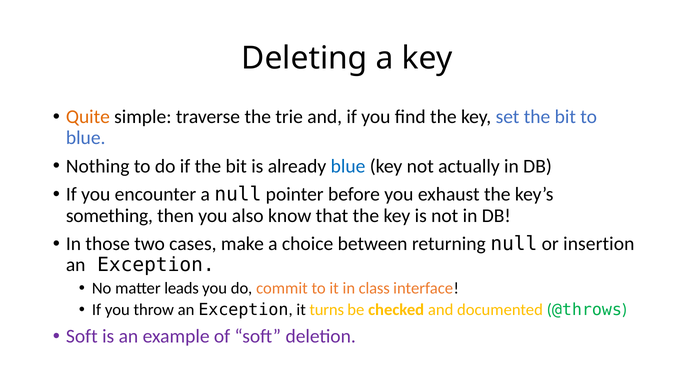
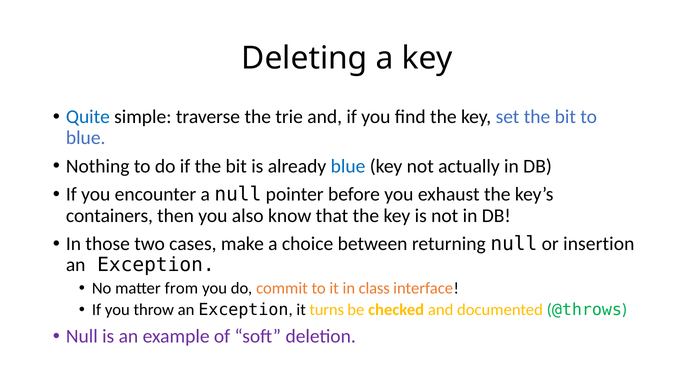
Quite colour: orange -> blue (88, 117)
something: something -> containers (109, 216)
leads: leads -> from (181, 288)
Soft: Soft -> Null (82, 337)
